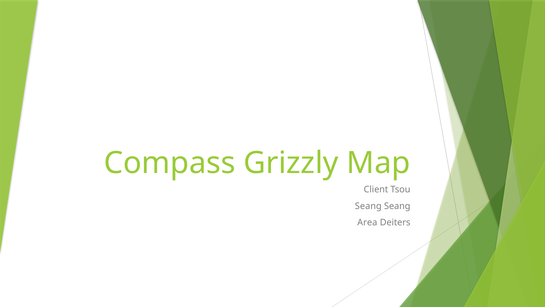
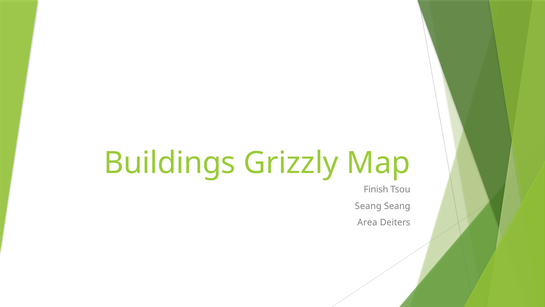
Compass: Compass -> Buildings (170, 163)
Client: Client -> Finish (376, 189)
